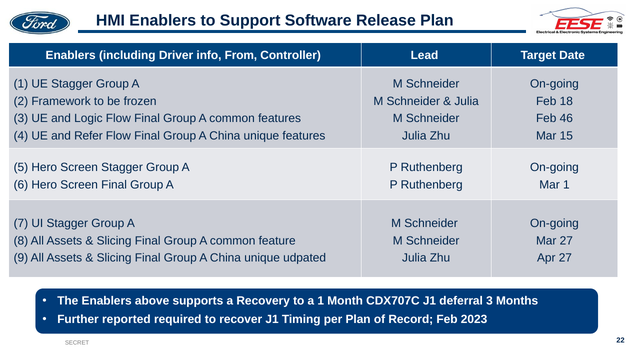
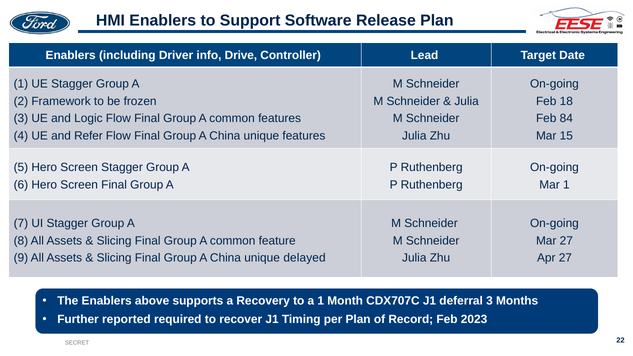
From: From -> Drive (241, 55)
46: 46 -> 84 (566, 119)
udpated: udpated -> delayed (305, 258)
